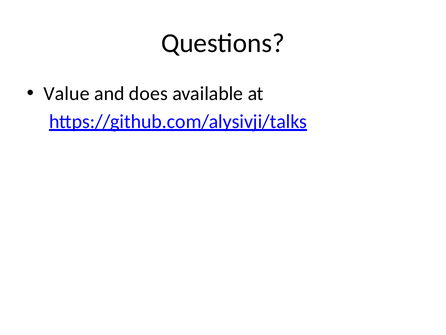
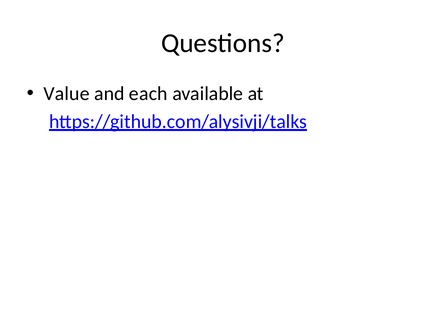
does: does -> each (148, 94)
